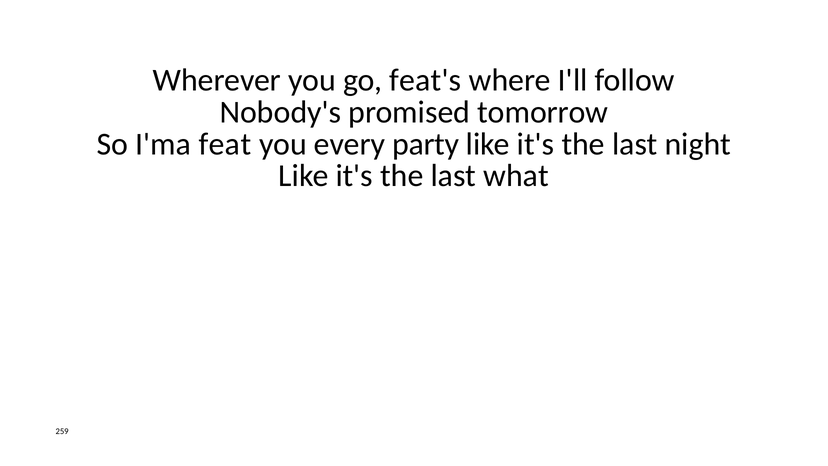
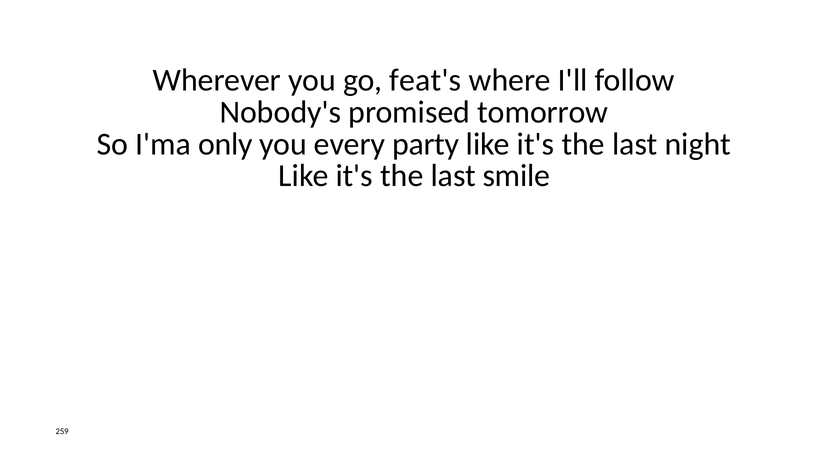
feat: feat -> only (225, 144)
what: what -> smile (516, 176)
